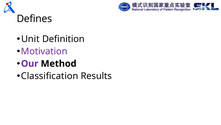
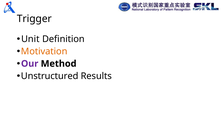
Defines: Defines -> Trigger (34, 19)
Motivation colour: purple -> orange (44, 51)
Classification: Classification -> Unstructured (50, 76)
